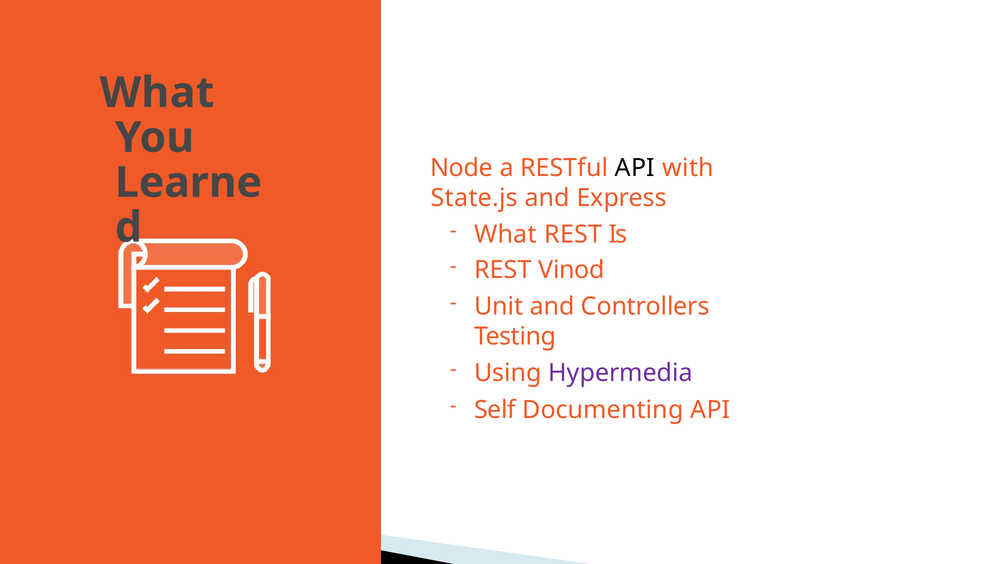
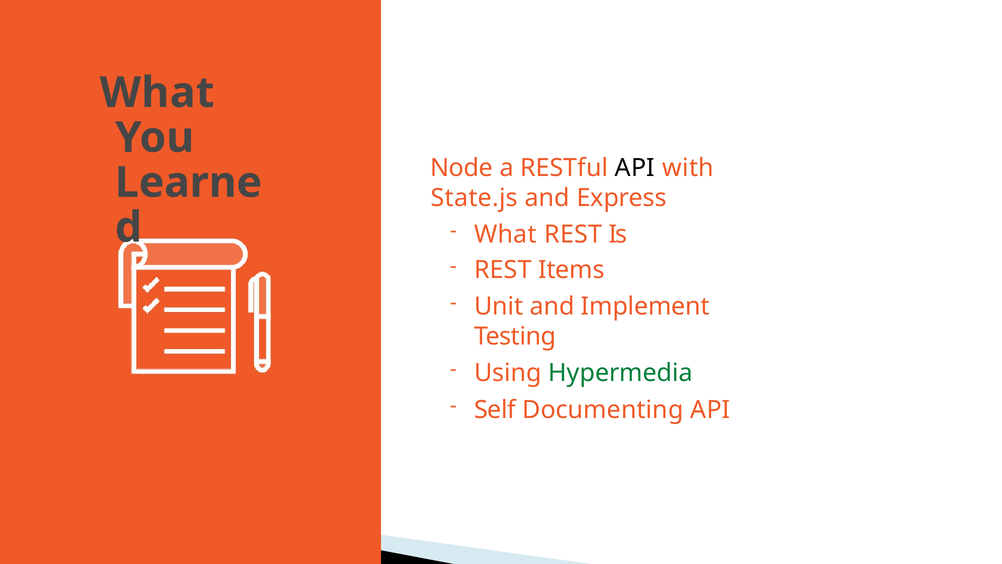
Vinod: Vinod -> Items (572, 270)
Controllers: Controllers -> Implement (645, 306)
Hypermedia colour: purple -> green (621, 373)
